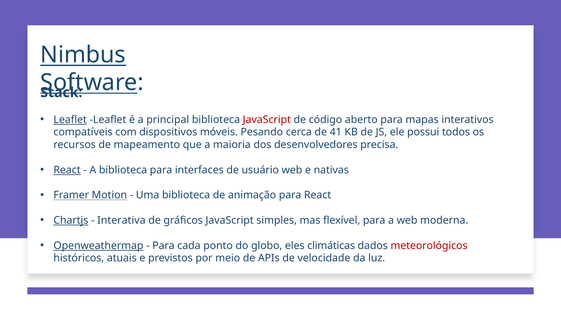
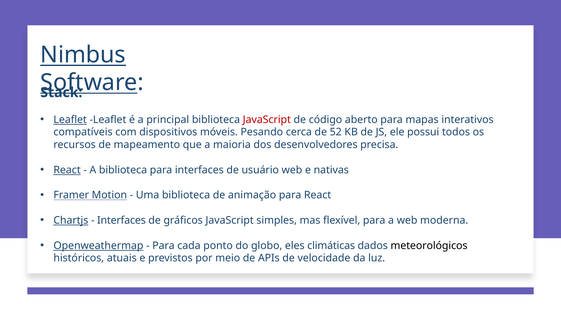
41: 41 -> 52 (336, 132)
Interativa: Interativa -> Interfaces (121, 221)
meteorológicos colour: red -> black (429, 246)
